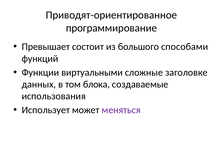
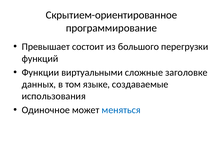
Приводят-ориентированное: Приводят-ориентированное -> Скрытием-ориентированное (111, 15)
способами: способами -> перегрузки (185, 47)
блока: блока -> языке (96, 84)
Использует: Использует -> Одиночное (46, 110)
меняться colour: purple -> blue (121, 110)
